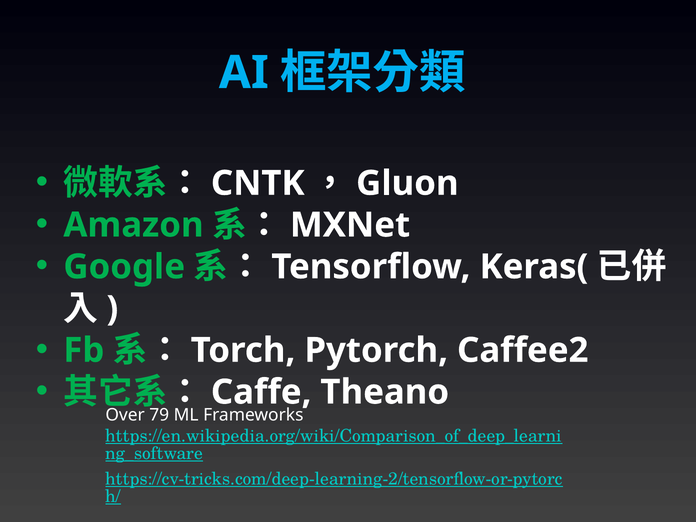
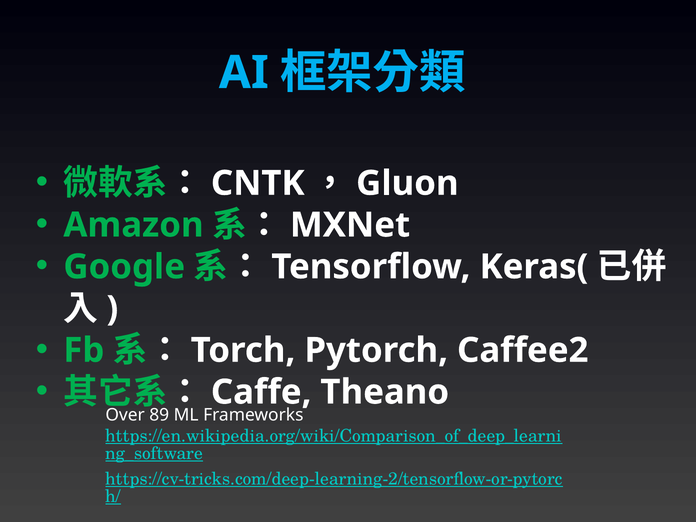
79: 79 -> 89 (159, 415)
